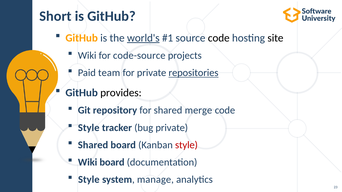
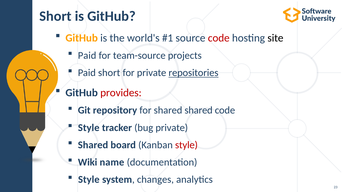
world's underline: present -> none (143, 38)
code colour: black -> red (219, 38)
Wiki: Wiki -> Paid (87, 56)
code-source: code-source -> team-source (139, 56)
Paid team: team -> short (109, 73)
provides colour: black -> red (121, 93)
shared merge: merge -> shared (199, 111)
Wiki board: board -> name (112, 162)
manage: manage -> changes (155, 180)
